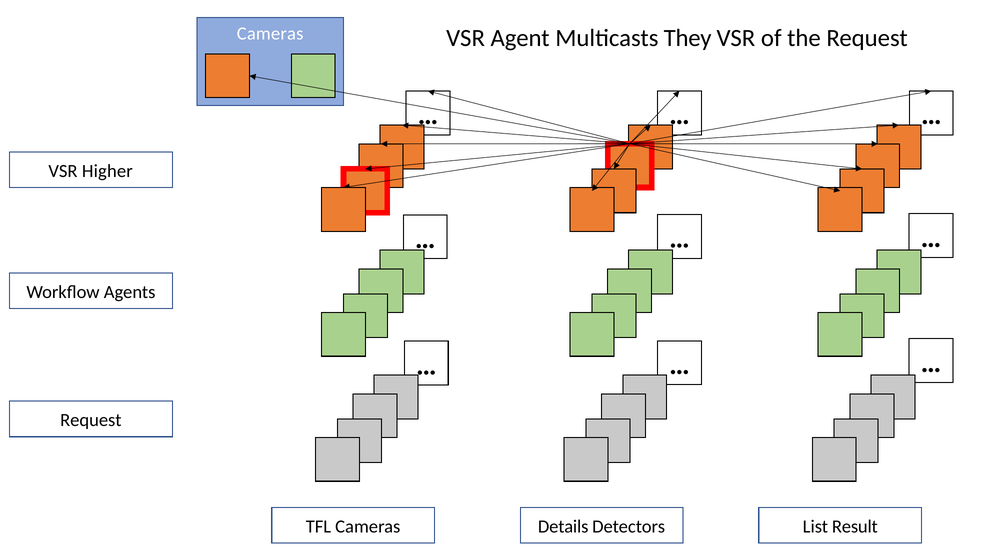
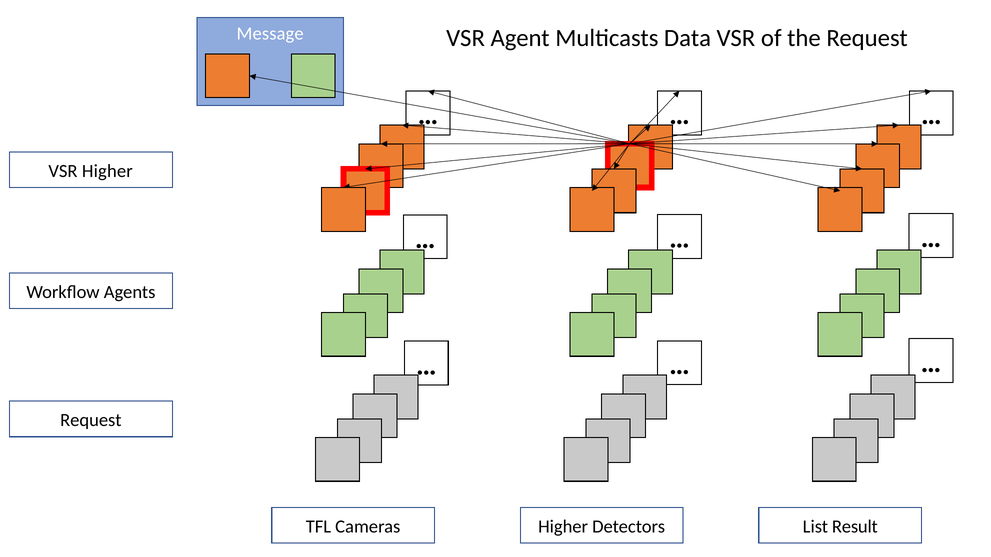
Cameras: Cameras -> Message (270, 34)
They: They -> Data (688, 38)
Cameras Details: Details -> Higher (563, 527)
